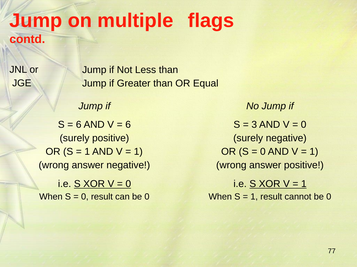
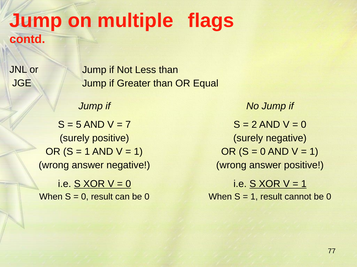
6: 6 -> 5 (79, 125)
6: 6 -> 7 (128, 125)
3: 3 -> 2 (254, 125)
